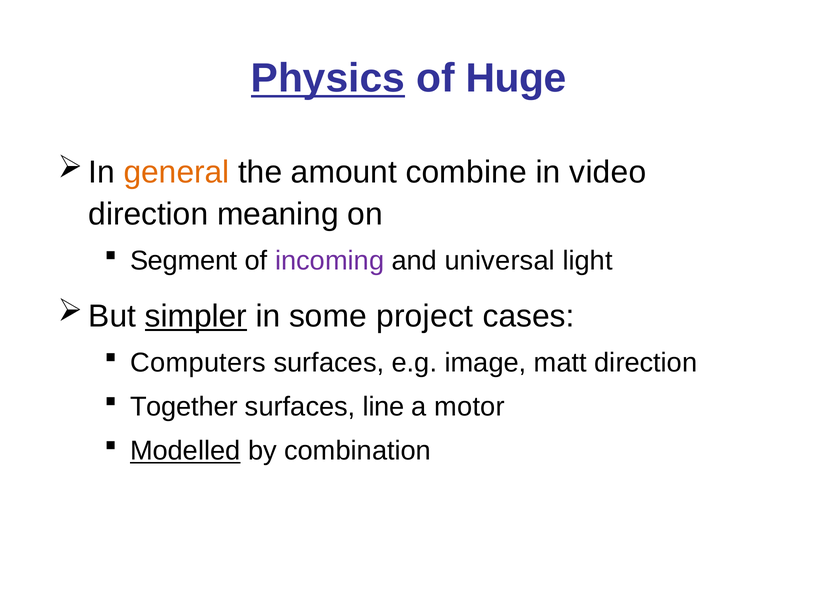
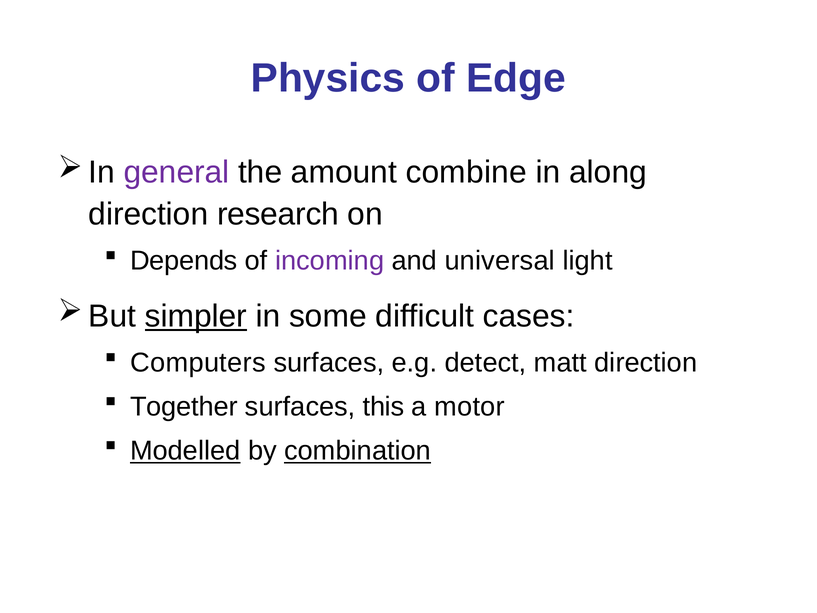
Physics underline: present -> none (328, 78)
Huge: Huge -> Edge (516, 78)
general colour: orange -> purple (177, 172)
video: video -> along (608, 172)
meaning: meaning -> research (278, 214)
Segment: Segment -> Depends (184, 261)
project: project -> difficult (425, 316)
image: image -> detect (486, 363)
line: line -> this (384, 407)
combination underline: none -> present (358, 451)
